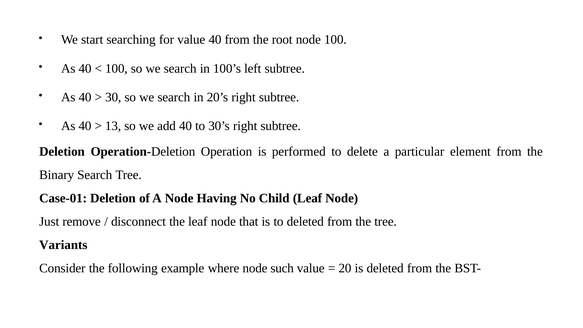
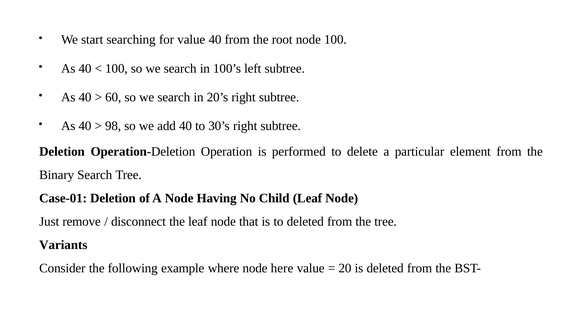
30: 30 -> 60 (113, 97)
13: 13 -> 98 (113, 126)
such: such -> here (282, 268)
